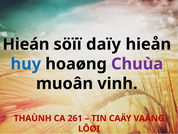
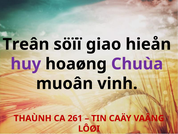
Hieán: Hieán -> Treân (26, 44)
daïy: daïy -> giao (104, 44)
huy colour: blue -> purple (26, 64)
